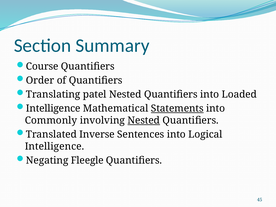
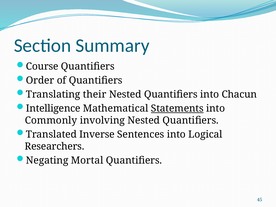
patel: patel -> their (95, 94)
Loaded: Loaded -> Chacun (239, 94)
Nested underline: present -> none (144, 120)
Intelligence: Intelligence -> Researchers (55, 146)
Fleegle: Fleegle -> Mortal (87, 160)
